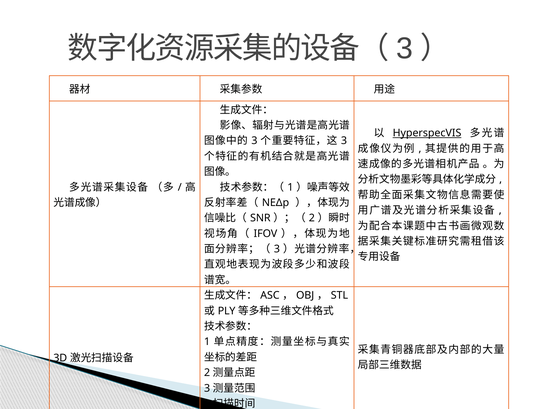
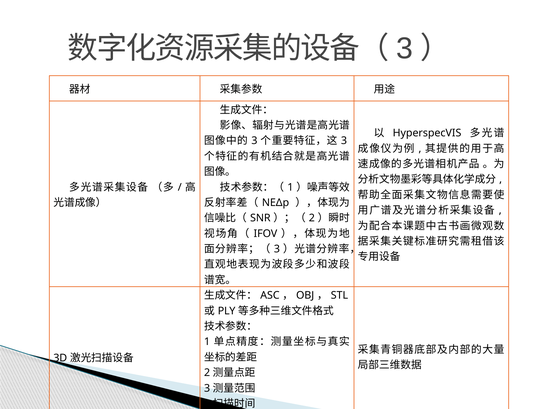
HyperspecVIS underline: present -> none (427, 133)
